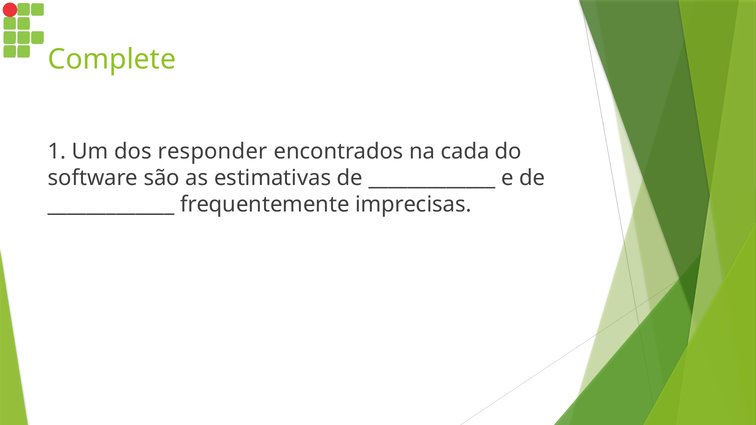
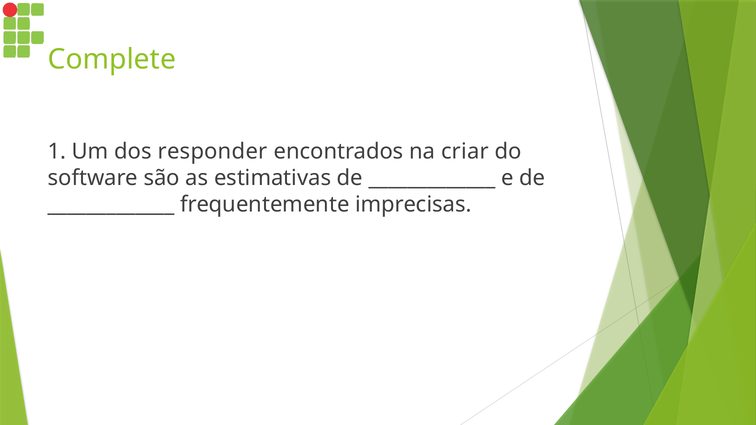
cada: cada -> criar (465, 152)
